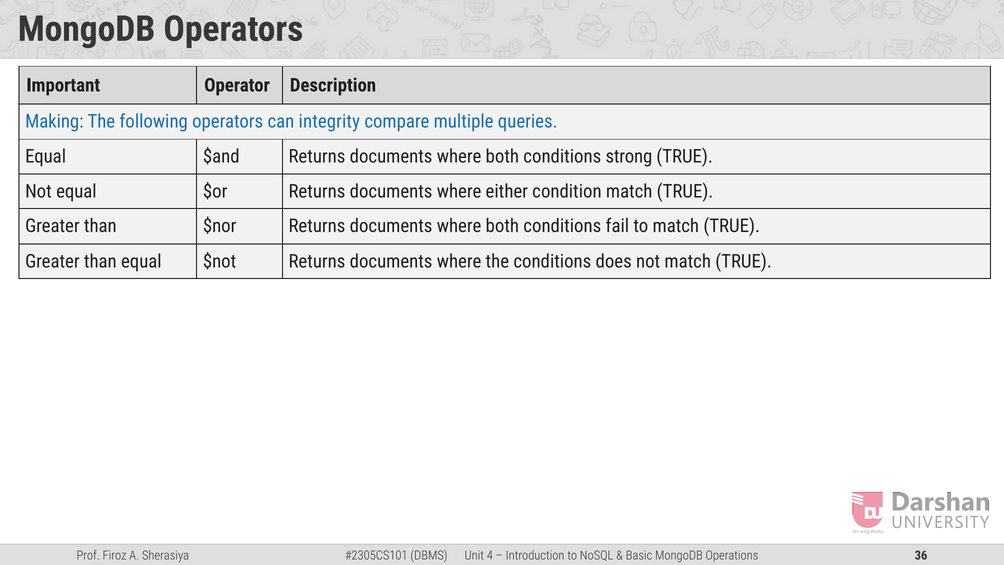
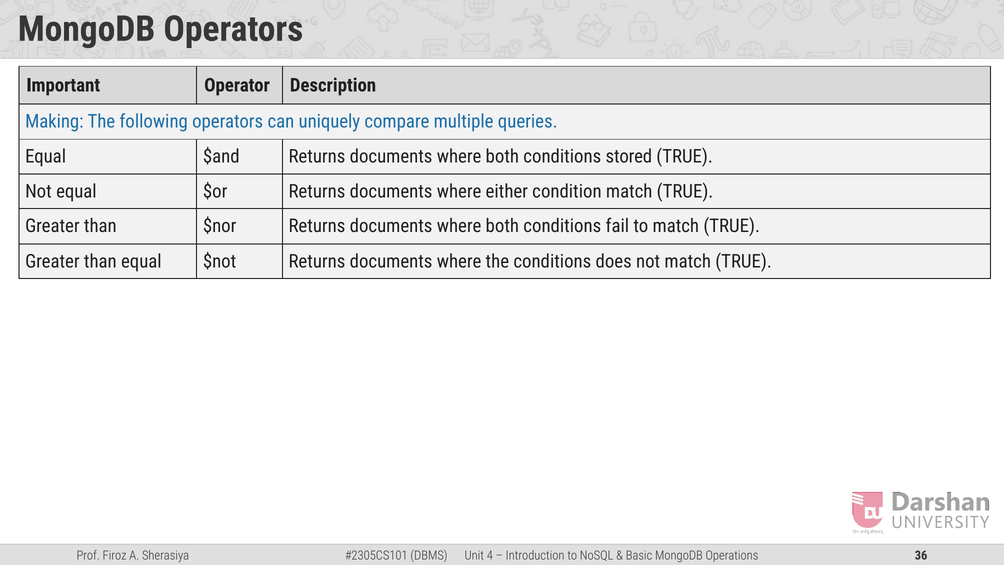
integrity: integrity -> uniquely (329, 121)
strong: strong -> stored (629, 157)
